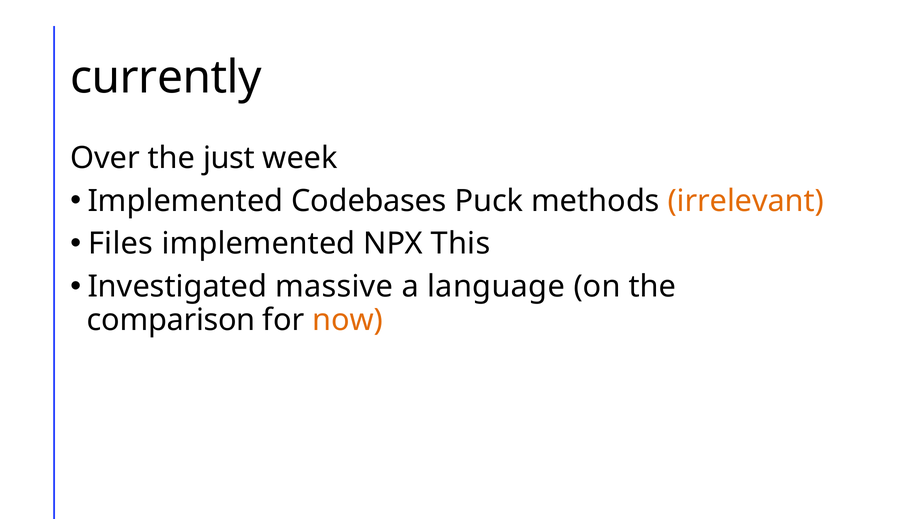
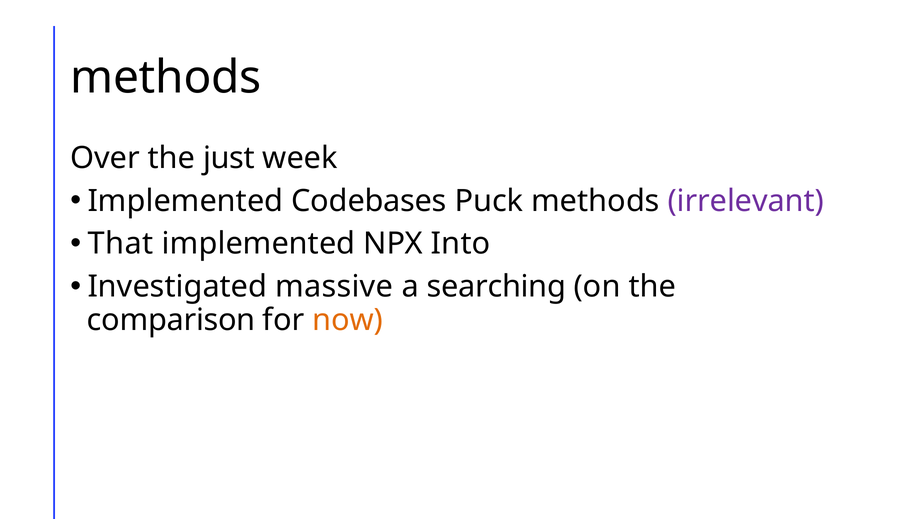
currently: currently -> methods (166, 77)
irrelevant colour: orange -> purple (746, 201)
Files: Files -> That (121, 244)
This: This -> Into (461, 244)
language: language -> searching (496, 286)
